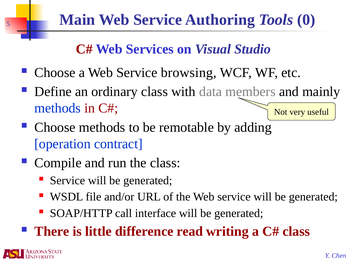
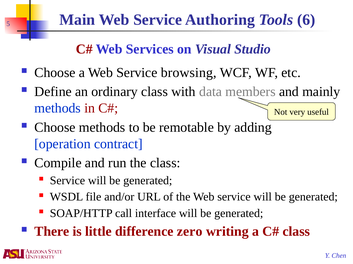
0: 0 -> 6 (306, 20)
read: read -> zero (190, 232)
